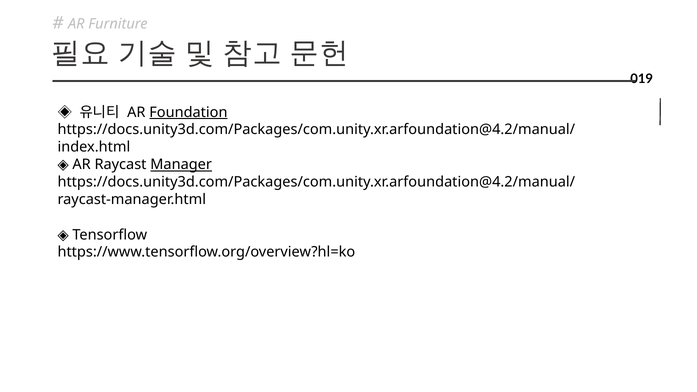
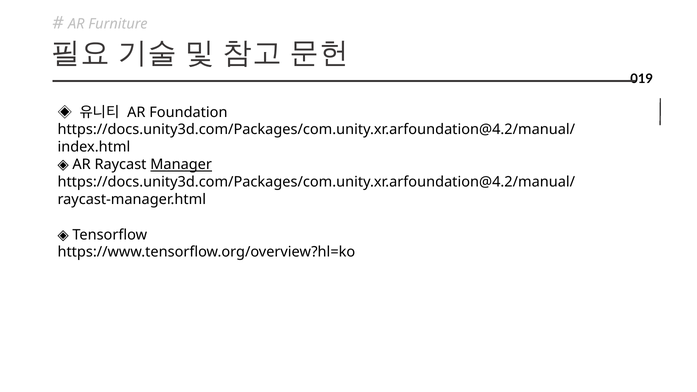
Foundation underline: present -> none (188, 112)
